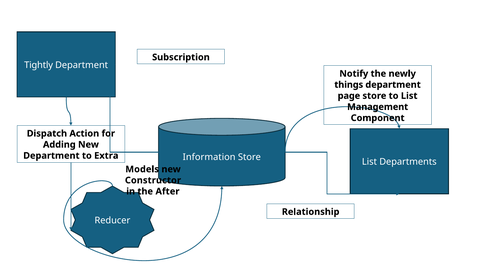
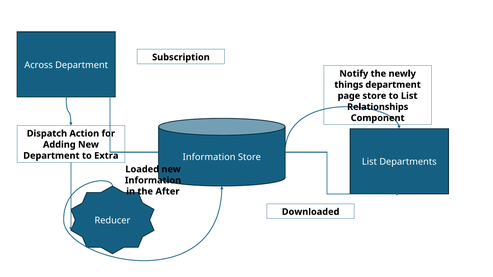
Tightly: Tightly -> Across (39, 65)
Management: Management -> Relationships (378, 107)
Models: Models -> Loaded (142, 169)
Constructor: Constructor -> Information (153, 181)
Relationship: Relationship -> Downloaded (311, 212)
